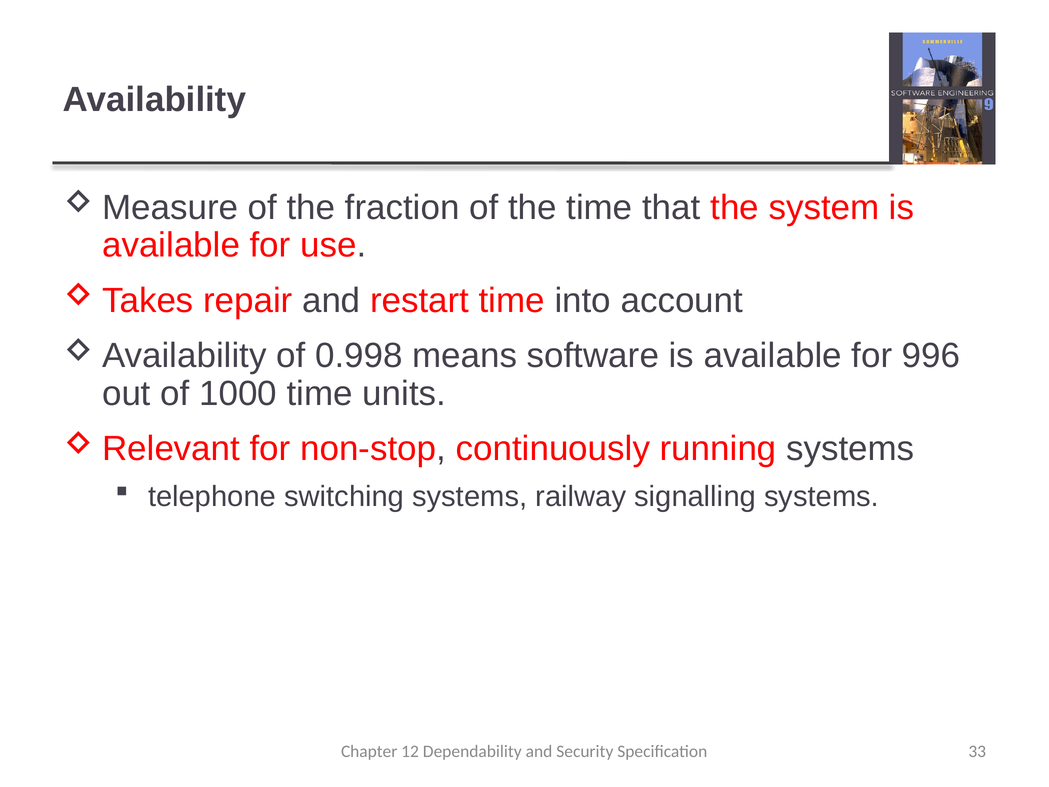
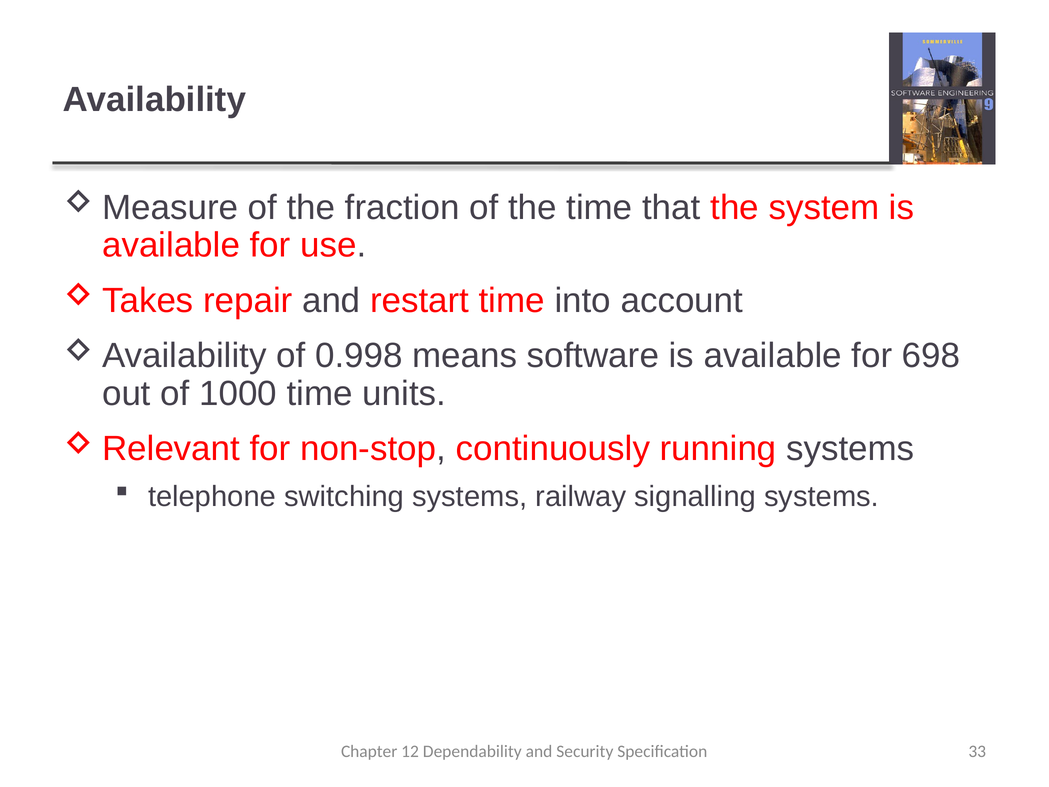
996: 996 -> 698 (931, 356)
